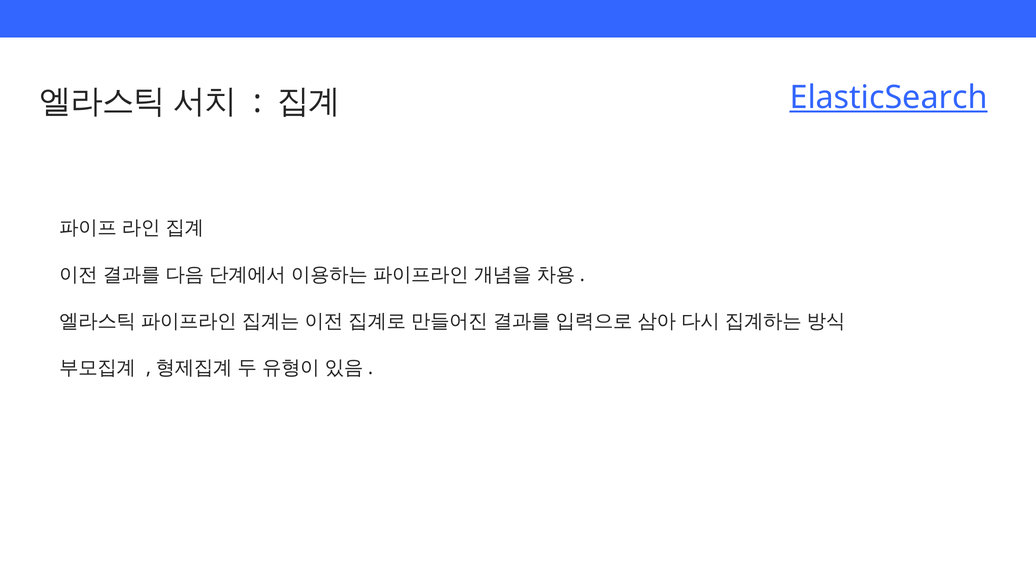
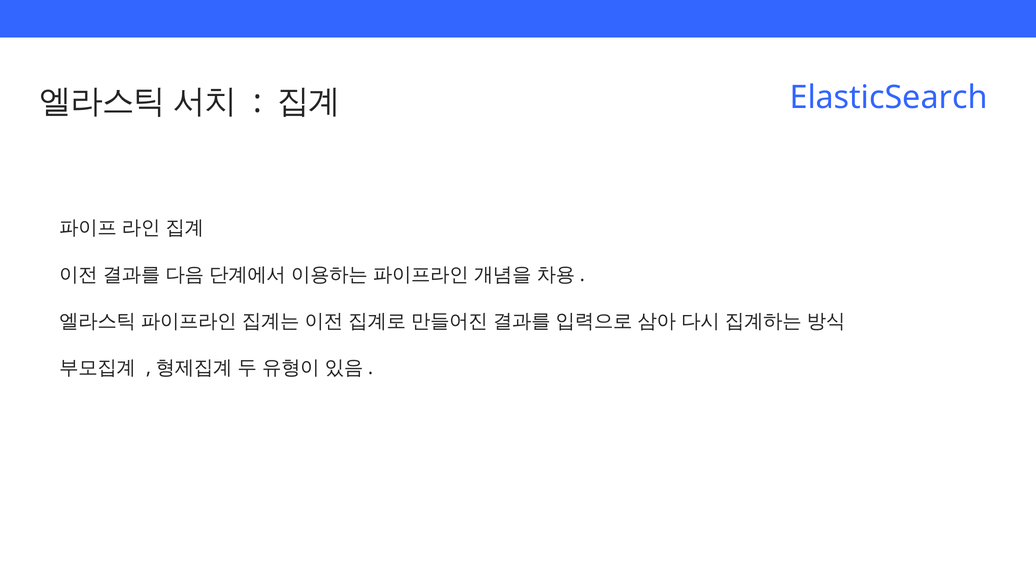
ElasticSearch underline: present -> none (889, 97)
